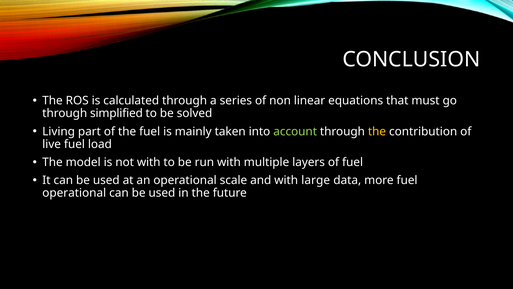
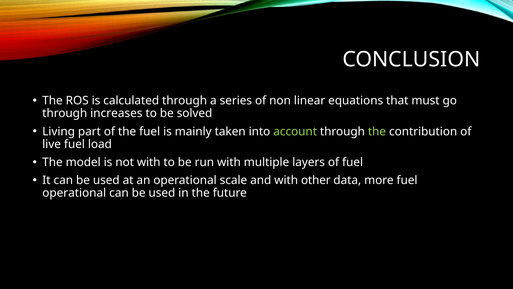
simplified: simplified -> increases (116, 113)
the colour: yellow -> light green (377, 131)
large: large -> other (316, 180)
